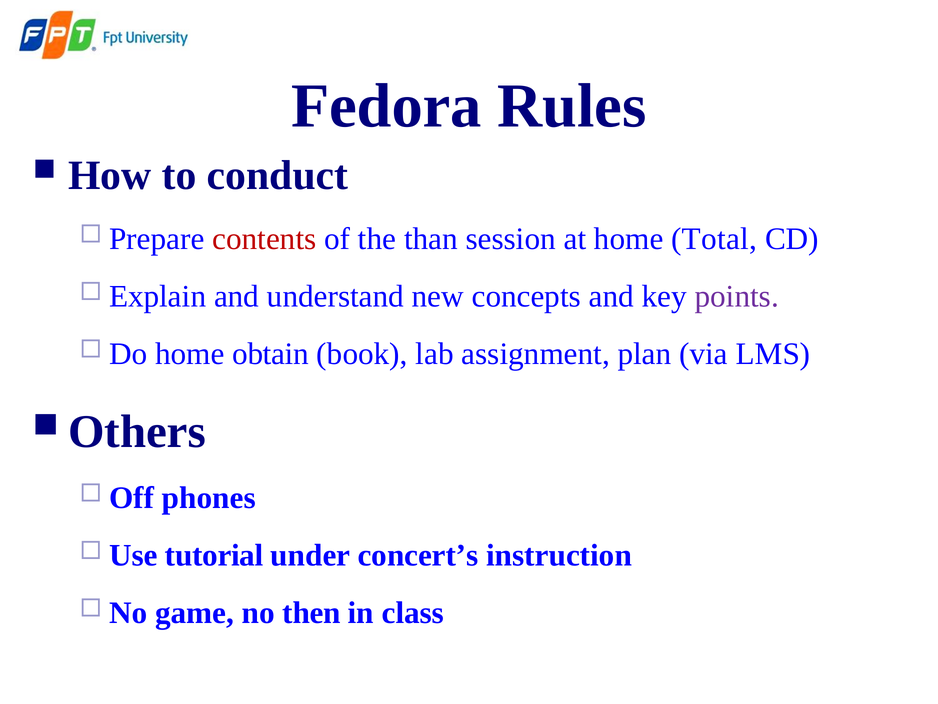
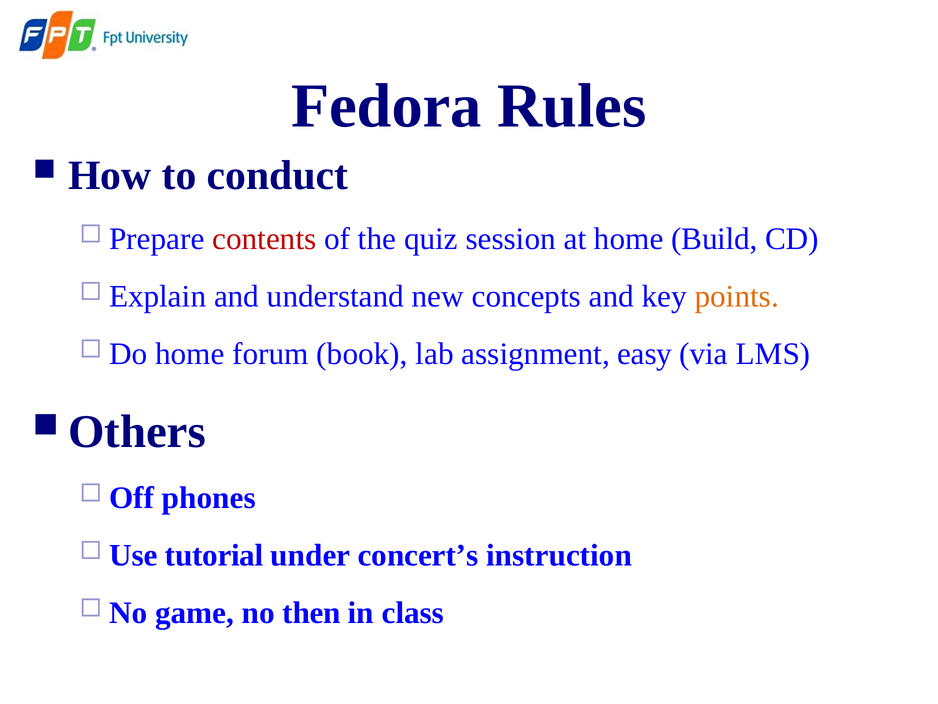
than: than -> quiz (431, 239)
Total: Total -> Build (714, 239)
points colour: purple -> orange (737, 296)
obtain: obtain -> forum (270, 354)
plan: plan -> easy (645, 354)
